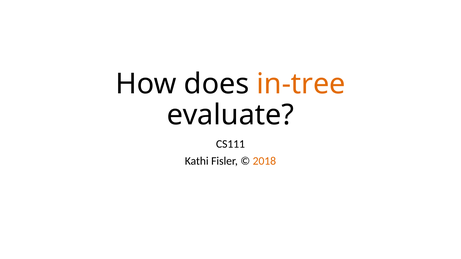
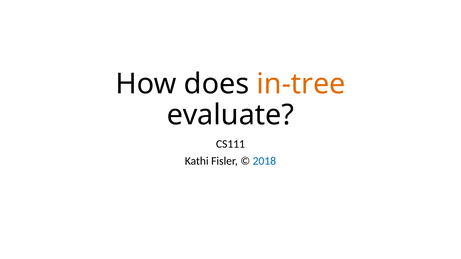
2018 colour: orange -> blue (264, 161)
